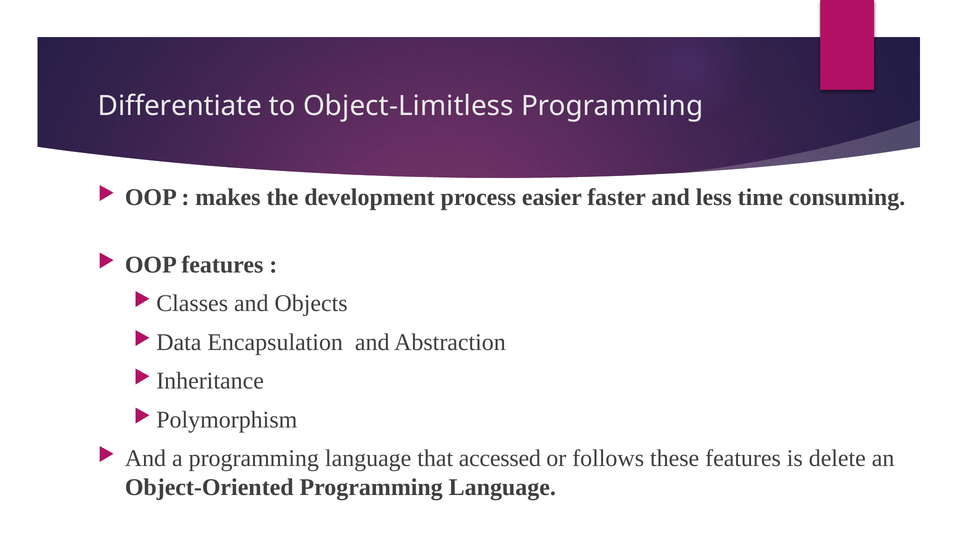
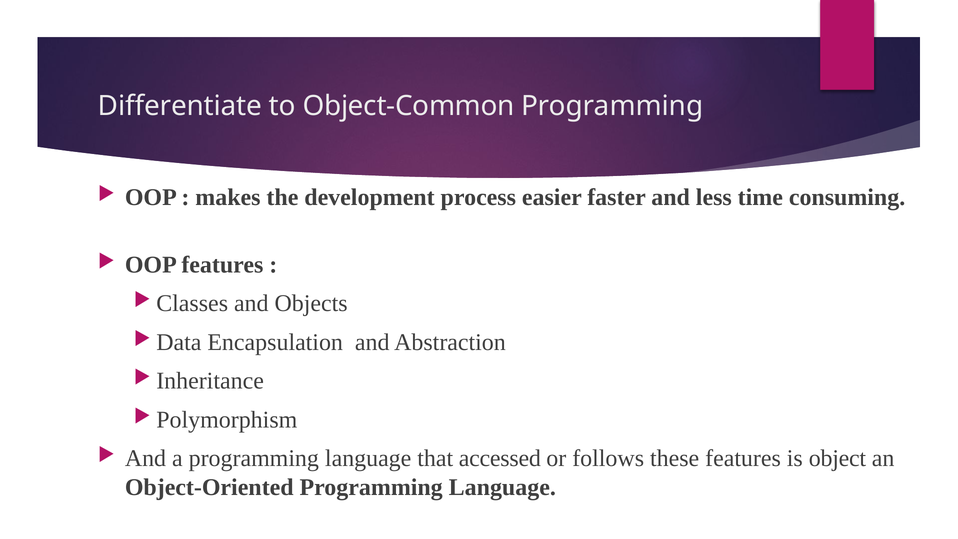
Object-Limitless: Object-Limitless -> Object-Common (409, 106)
delete: delete -> object (837, 458)
